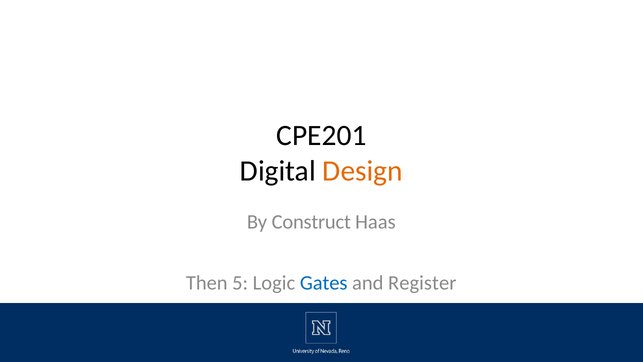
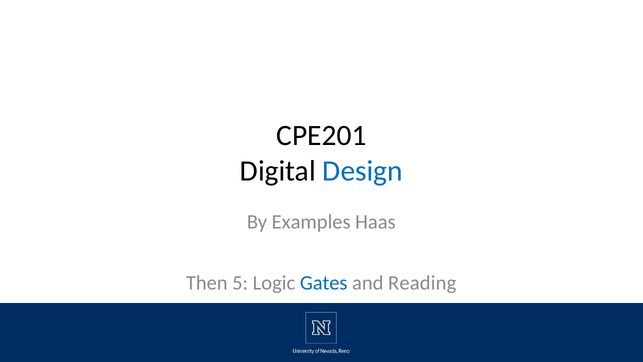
Design colour: orange -> blue (363, 171)
Construct: Construct -> Examples (311, 222)
Register: Register -> Reading (422, 283)
